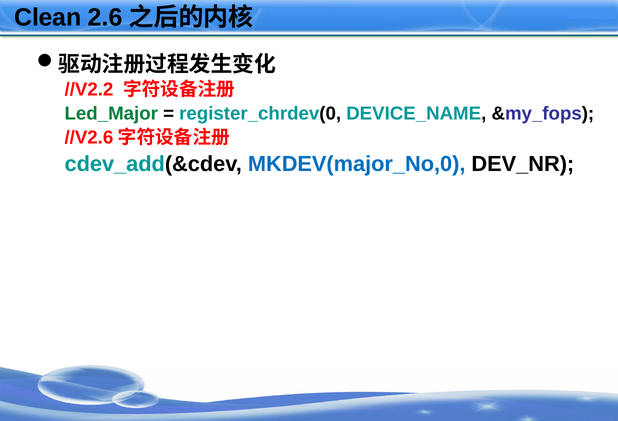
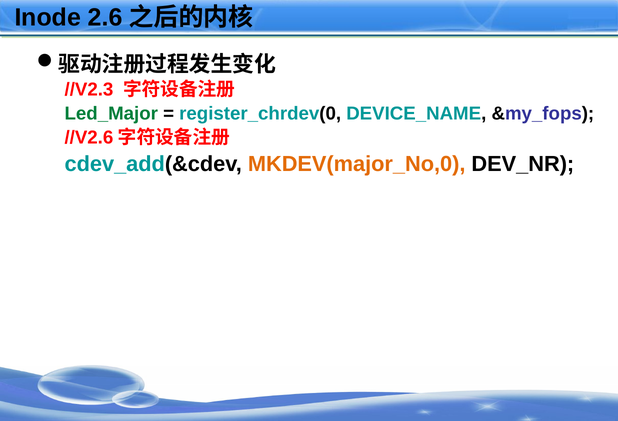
Clean: Clean -> Inode (48, 17)
//V2.2: //V2.2 -> //V2.3 (89, 90)
MKDEV(major_No,0 colour: blue -> orange (357, 164)
